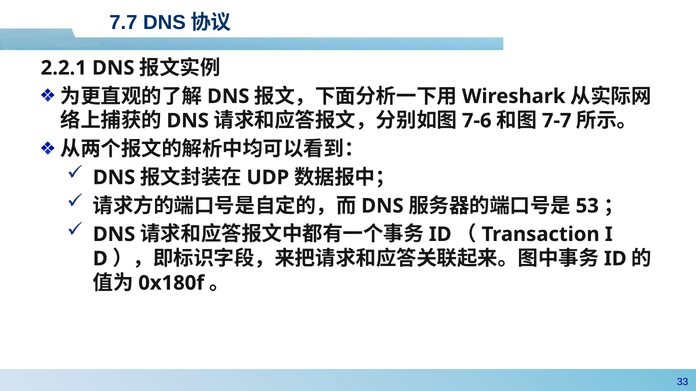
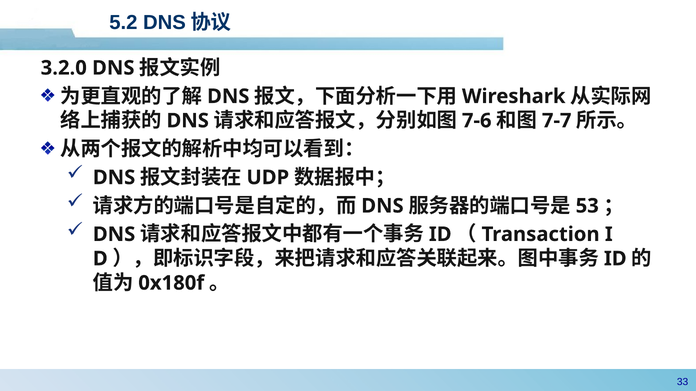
7.7: 7.7 -> 5.2 (123, 22)
2.2.1: 2.2.1 -> 3.2.0 (64, 68)
